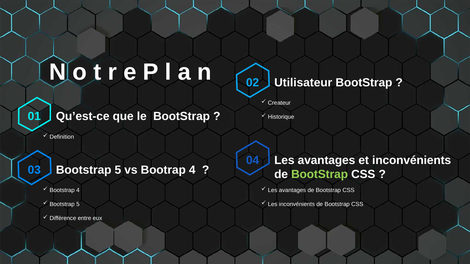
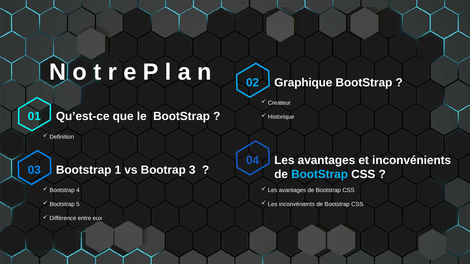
Utilisateur: Utilisateur -> Graphique (303, 83)
5: 5 -> 1 (118, 170)
Bootrap 4: 4 -> 3 (192, 170)
BootStrap colour: light green -> light blue (320, 175)
